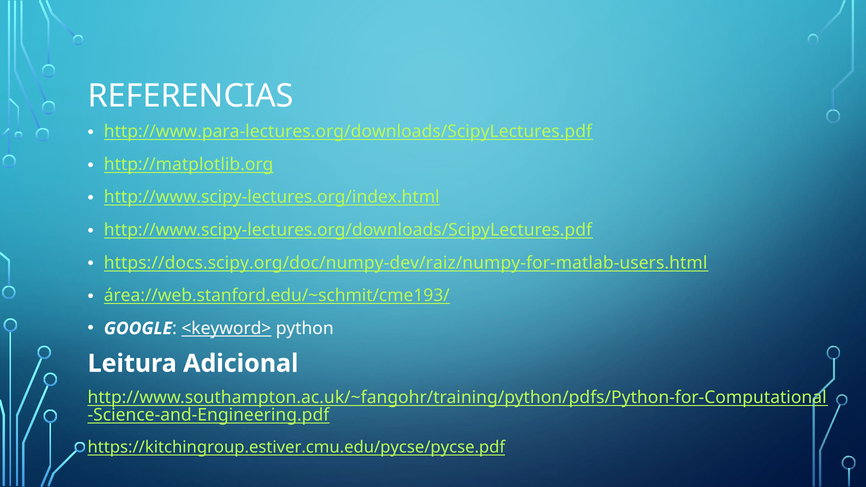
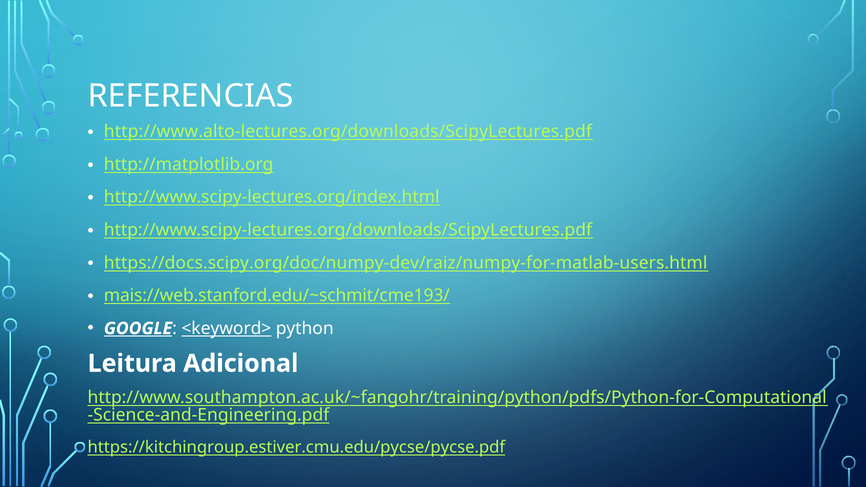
http://www.para-lectures.org/downloads/ScipyLectures.pdf: http://www.para-lectures.org/downloads/ScipyLectures.pdf -> http://www.alto-lectures.org/downloads/ScipyLectures.pdf (348, 132)
área://web.stanford.edu/~schmit/cme193/: área://web.stanford.edu/~schmit/cme193/ -> mais://web.stanford.edu/~schmit/cme193/ (277, 296)
GOOGLE underline: none -> present (138, 329)
